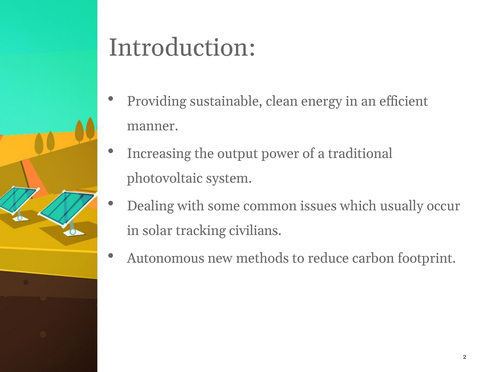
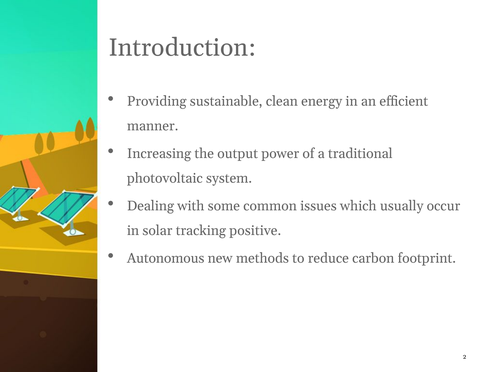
civilians: civilians -> positive (255, 231)
